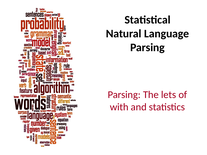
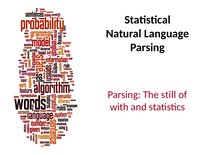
lets: lets -> still (169, 95)
